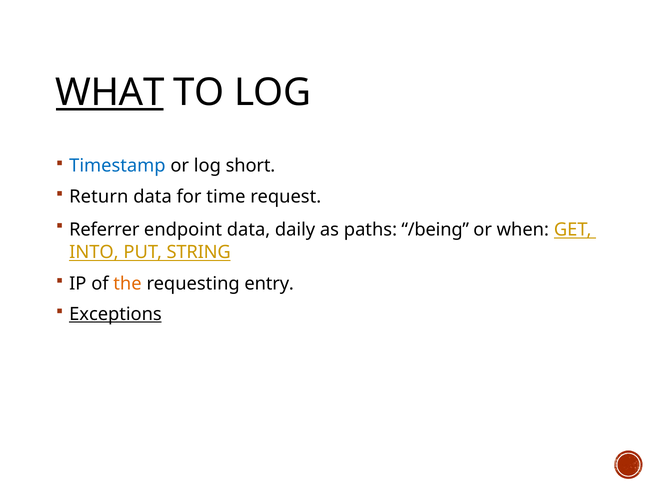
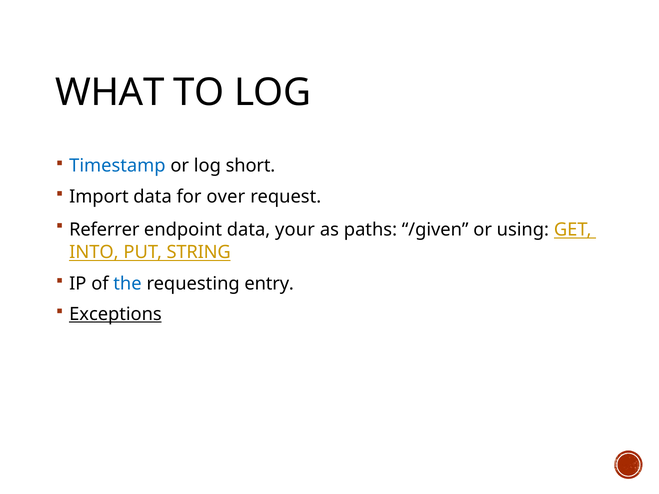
WHAT underline: present -> none (110, 93)
Return: Return -> Import (99, 197)
time: time -> over (226, 197)
daily: daily -> your (295, 230)
/being: /being -> /given (435, 230)
when: when -> using (523, 230)
the colour: orange -> blue (128, 284)
